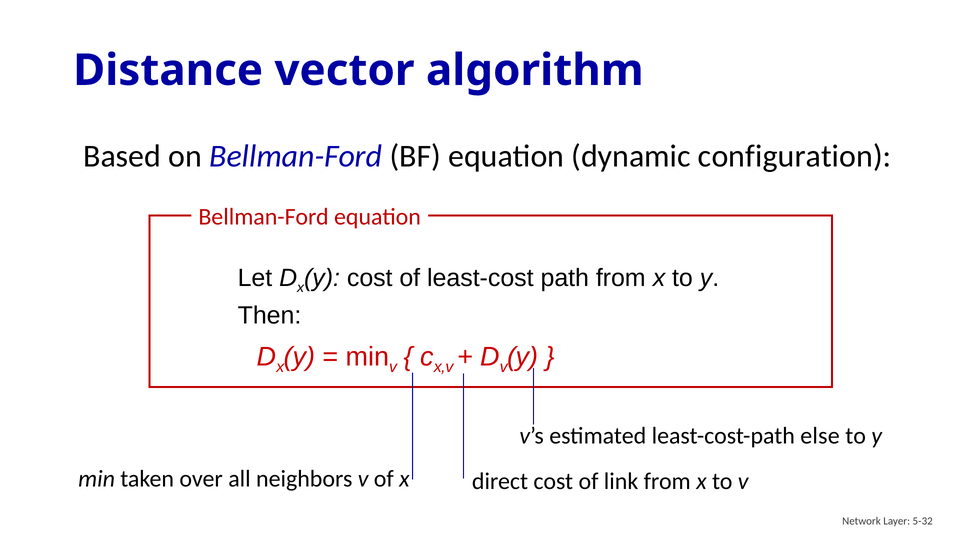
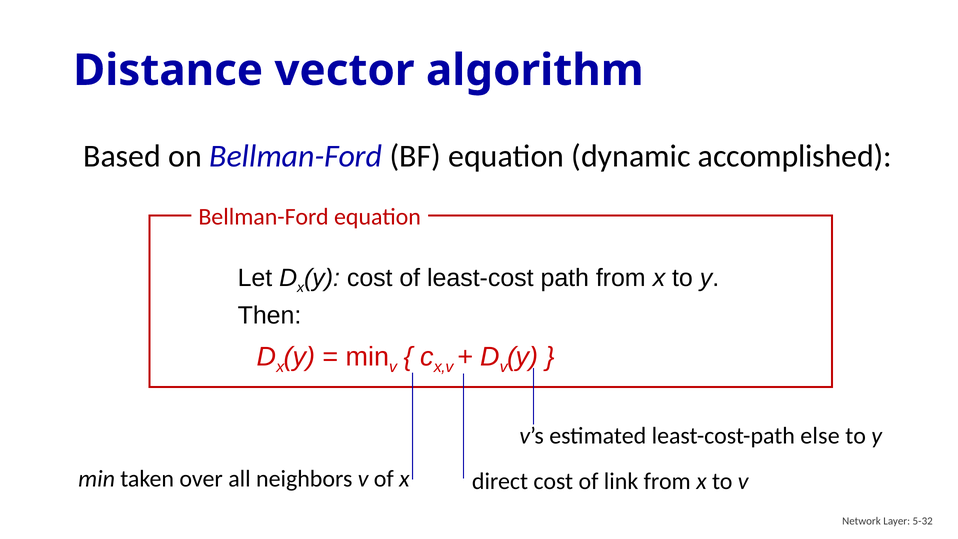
configuration: configuration -> accomplished (795, 156)
